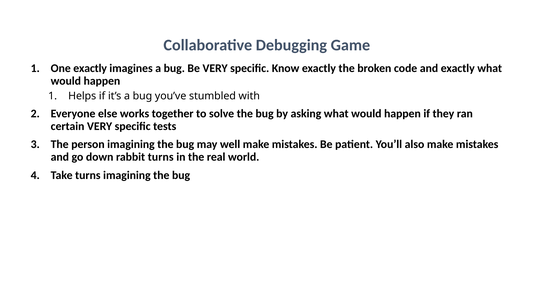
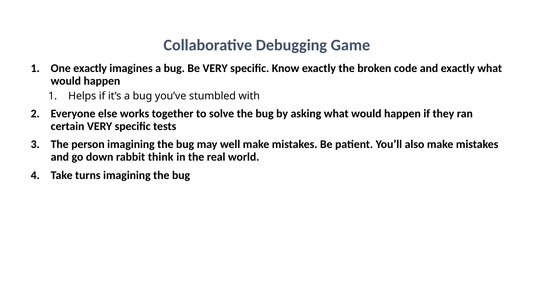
rabbit turns: turns -> think (161, 157)
